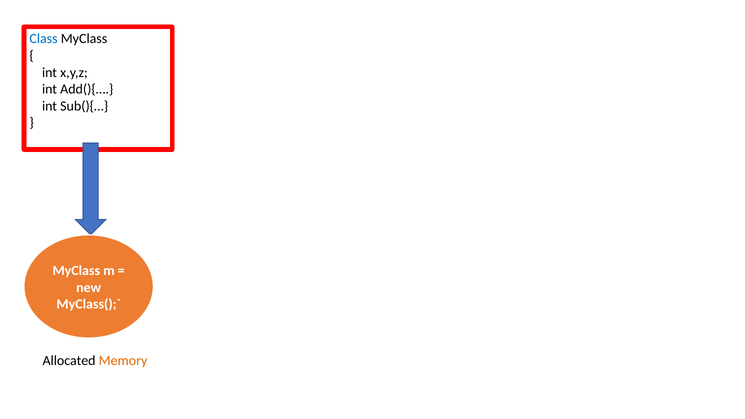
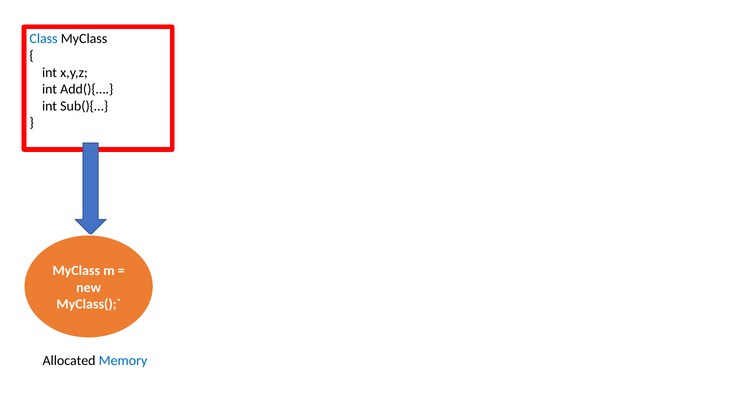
Memory colour: orange -> blue (123, 360)
